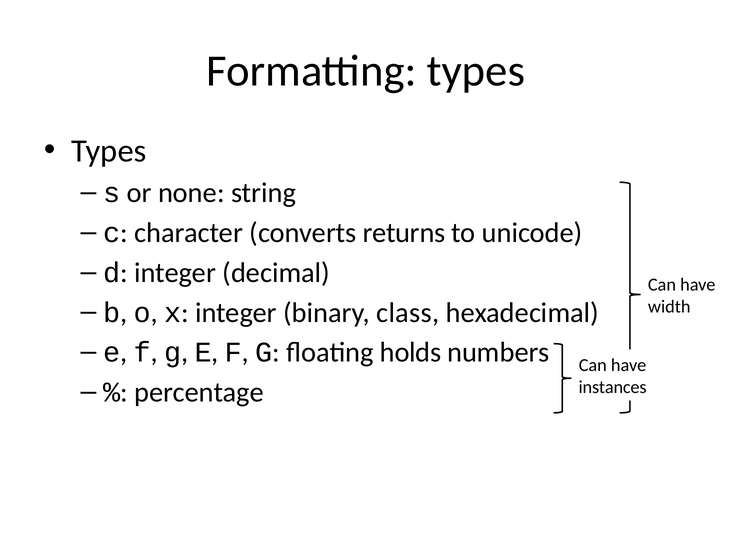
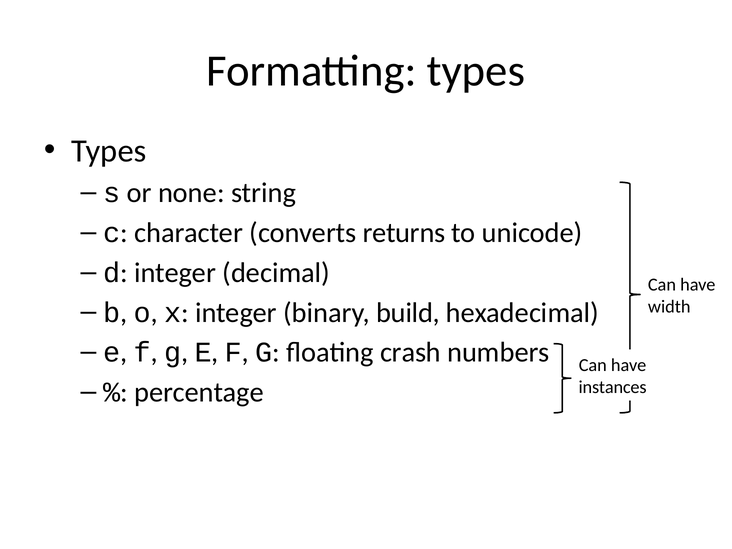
class: class -> build (408, 313)
holds: holds -> crash (411, 353)
